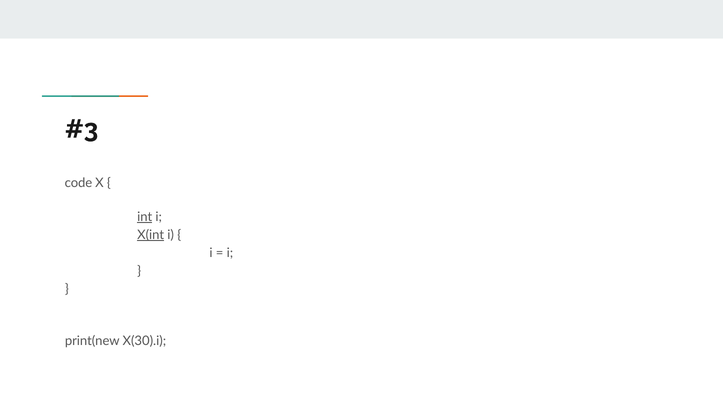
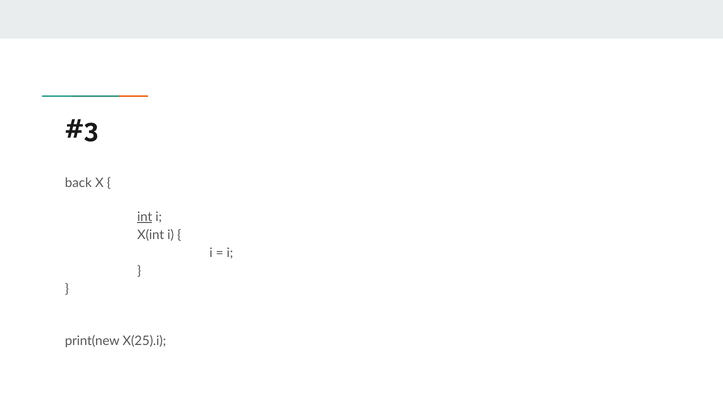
code: code -> back (78, 183)
X(int underline: present -> none (151, 235)
X(30).i: X(30).i -> X(25).i (144, 341)
